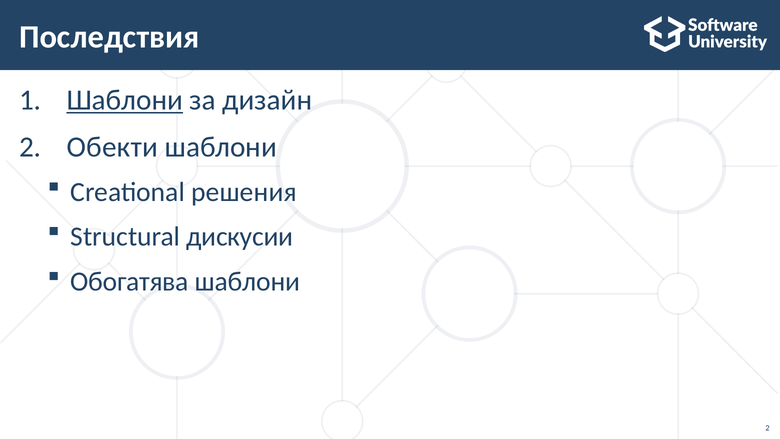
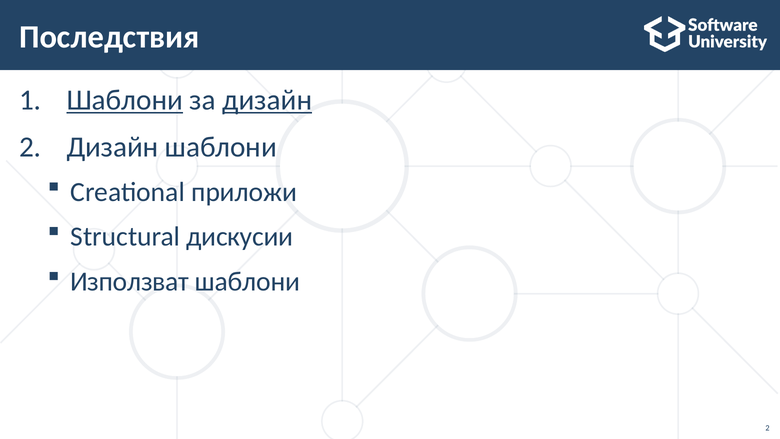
дизайн underline: none -> present (267, 100)
2 Обекти: Обекти -> Дизайн (113, 147)
решения: решения -> приложи (244, 192)
Обогатява: Обогатява -> Използват (130, 281)
